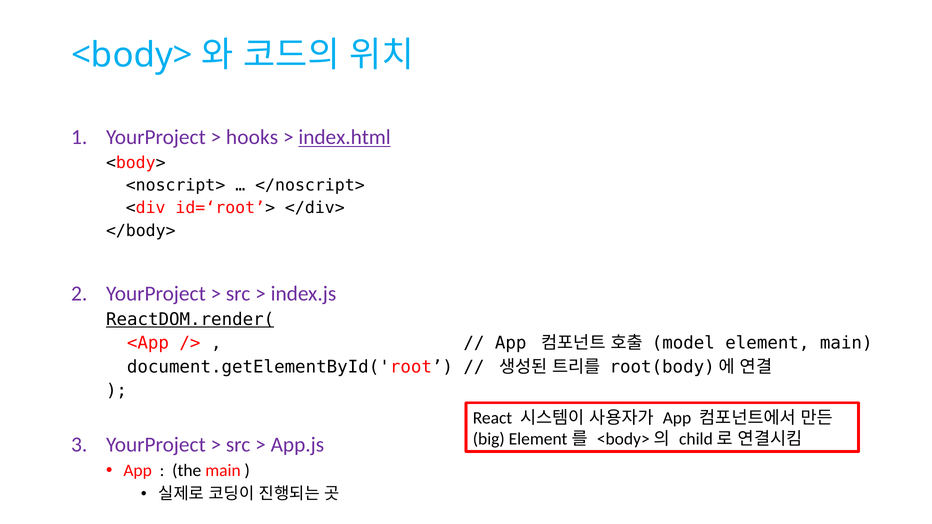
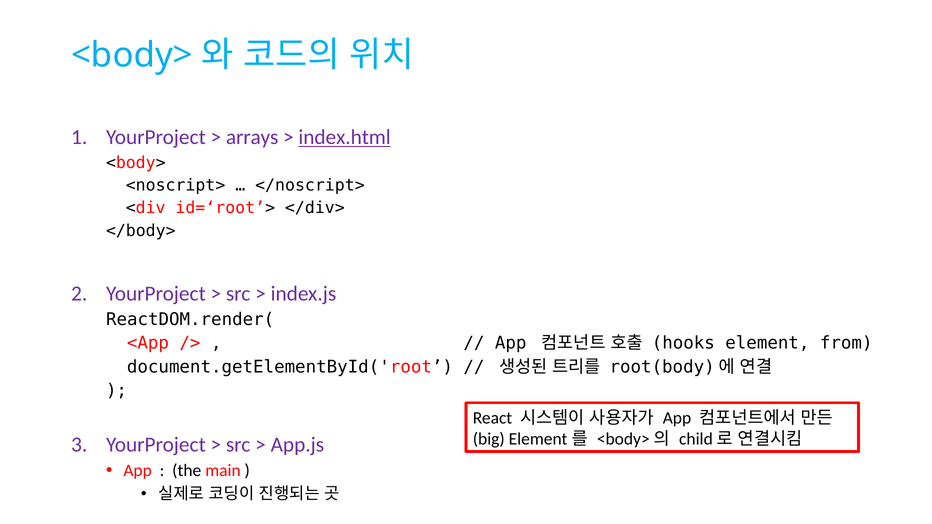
hooks: hooks -> arrays (252, 137)
ReactDOM.render( underline: present -> none (190, 320)
model: model -> hooks (683, 343)
element main: main -> from (846, 343)
